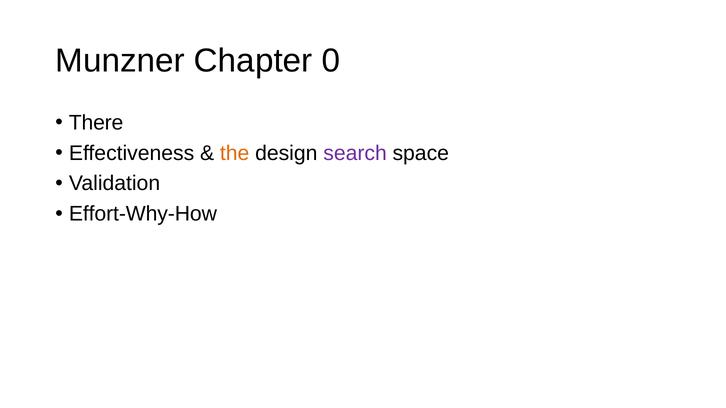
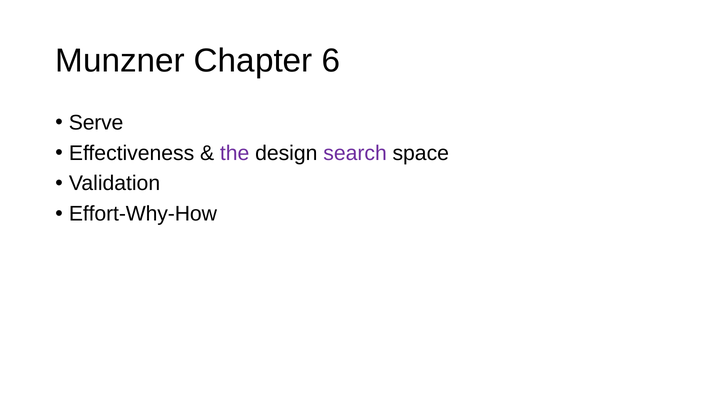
0: 0 -> 6 (331, 61)
There: There -> Serve (96, 123)
the colour: orange -> purple (235, 153)
